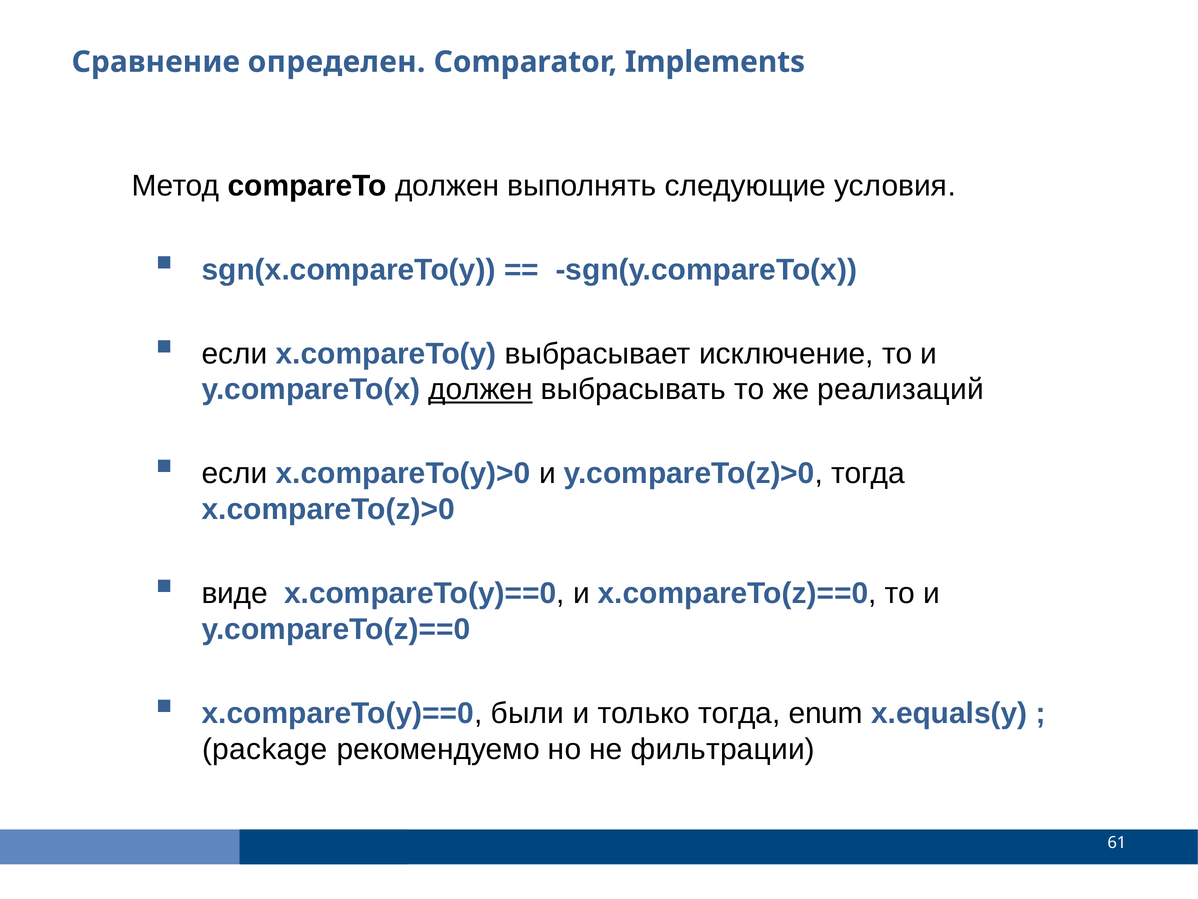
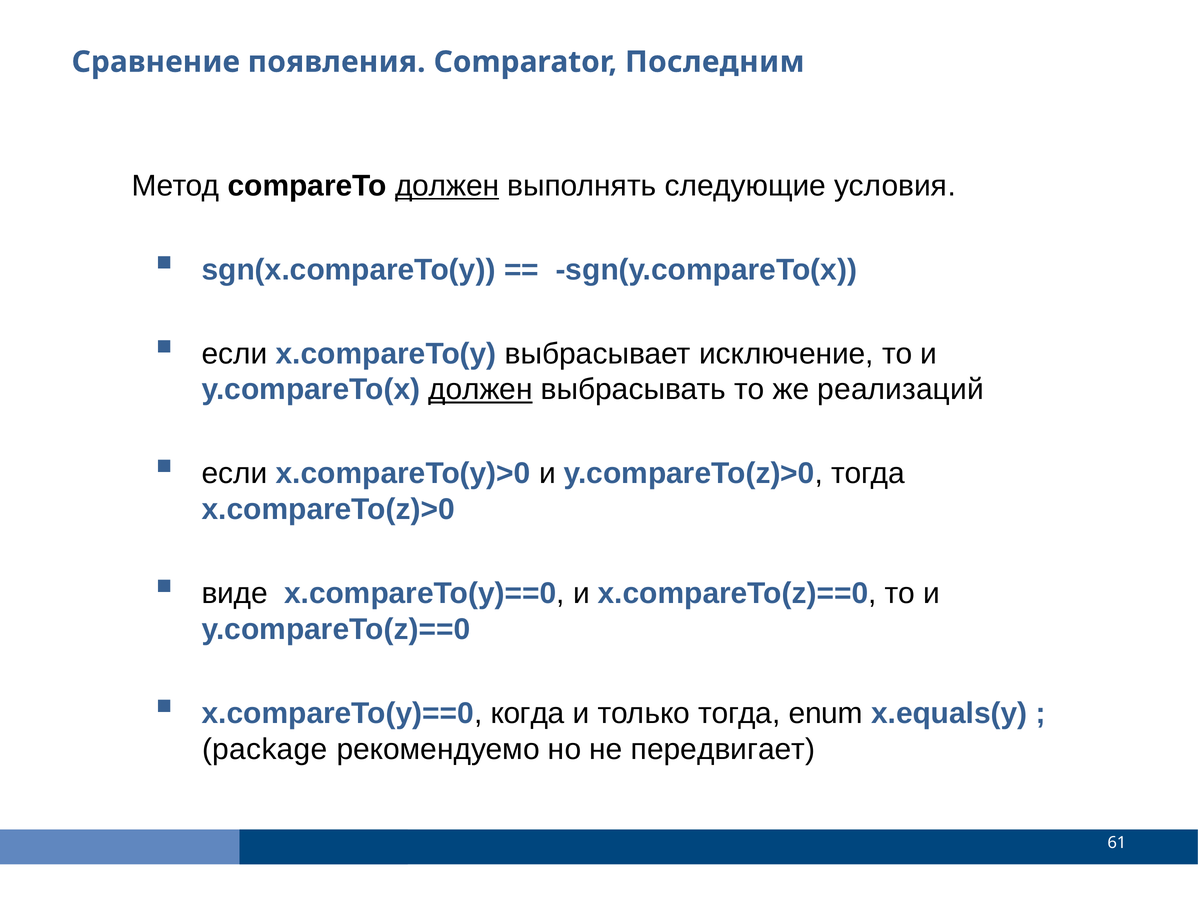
определен: определен -> появления (337, 62)
Implements: Implements -> Последним (715, 62)
должен underline: none -> present (447, 186)
были: были -> когда (528, 713)
фильтрации: фильтрации -> передвигает (723, 749)
